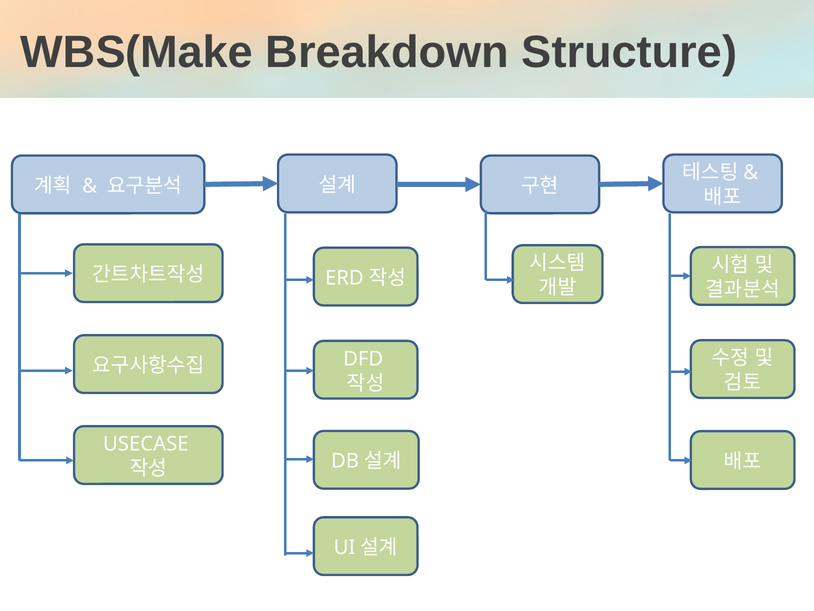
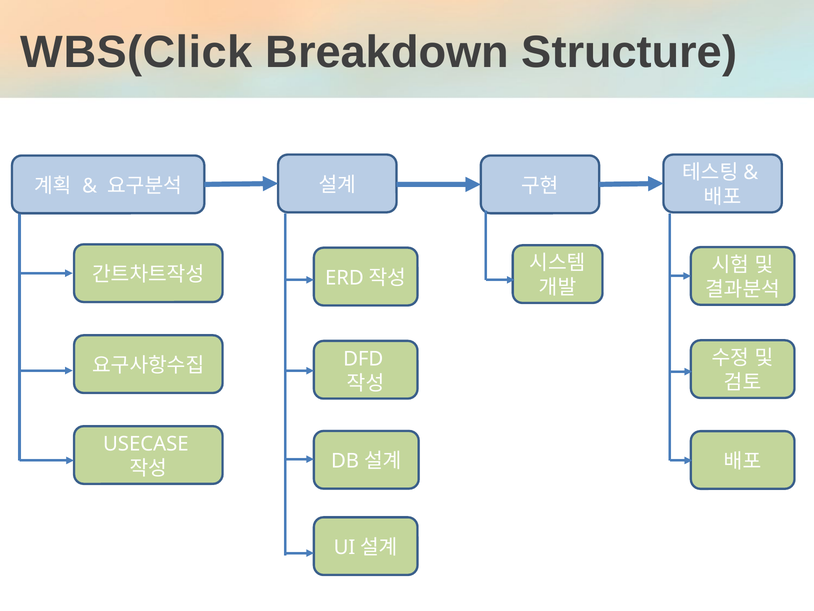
WBS(Make: WBS(Make -> WBS(Click (137, 52)
